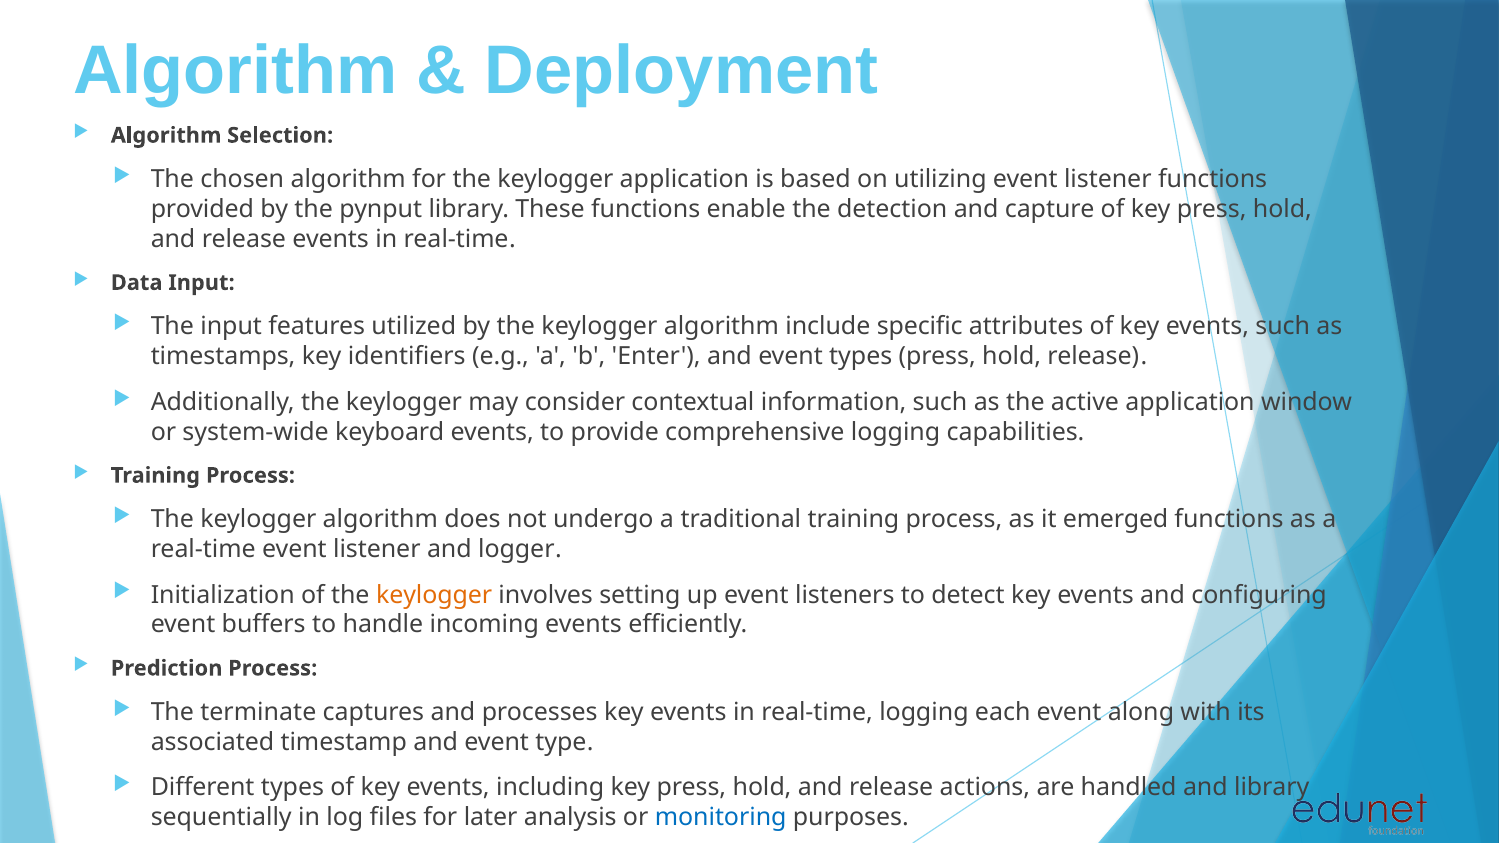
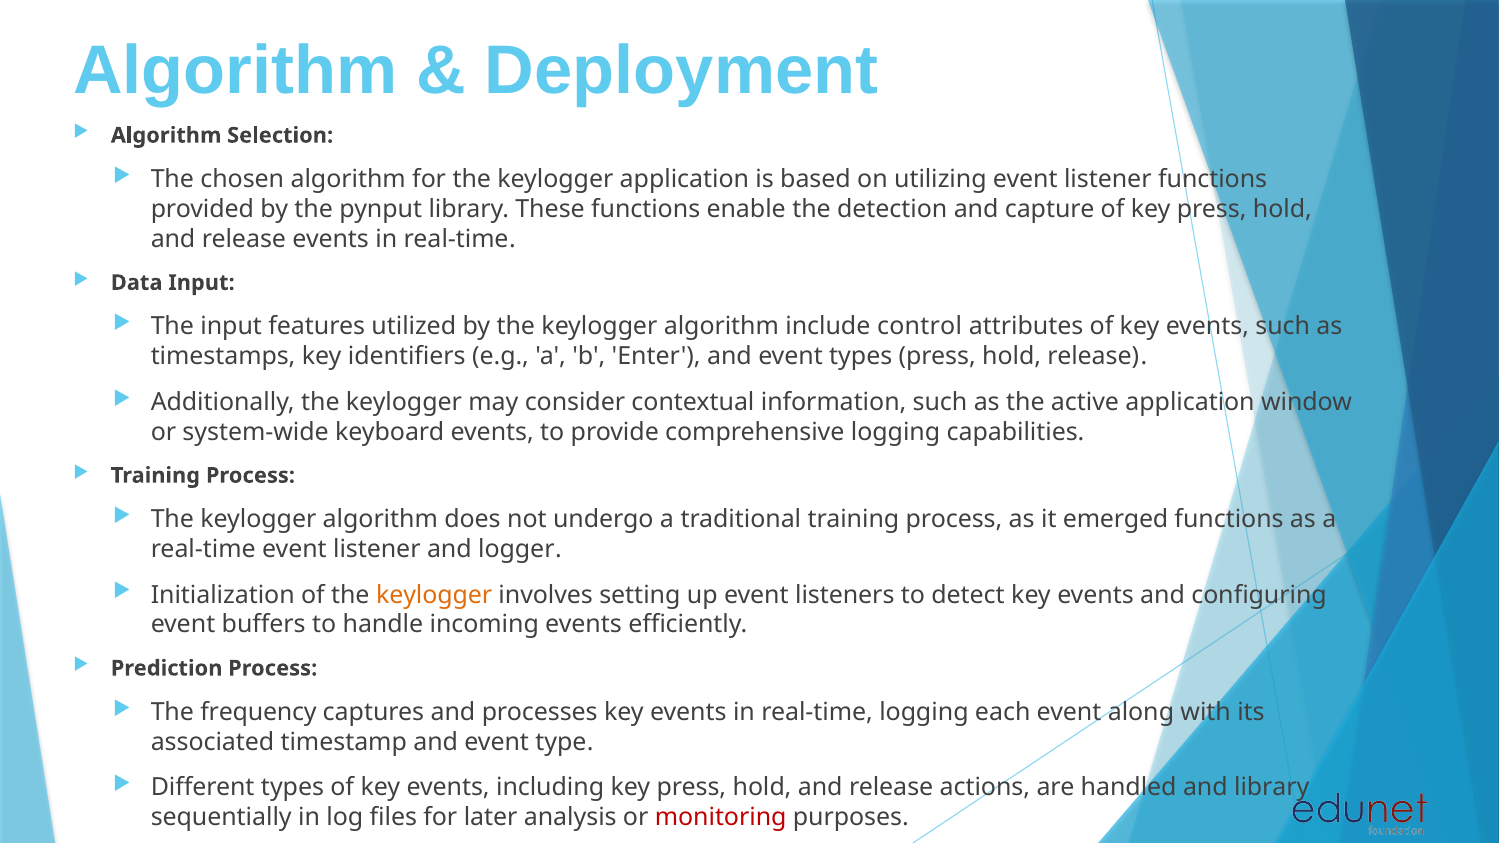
specific: specific -> control (920, 327)
terminate: terminate -> frequency (258, 712)
monitoring colour: blue -> red (721, 818)
